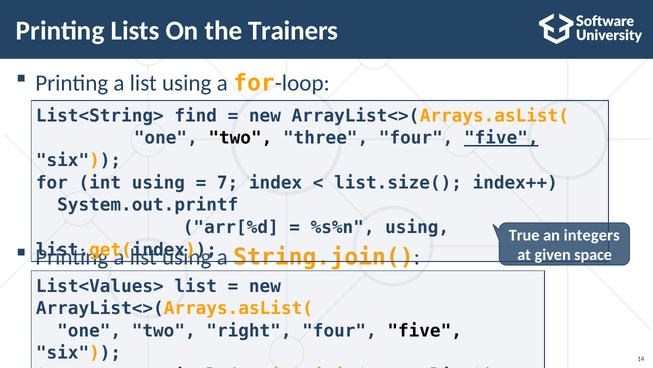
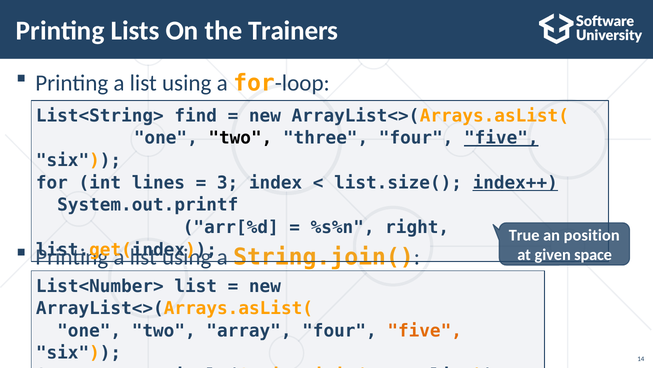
int using: using -> lines (158, 182)
7: 7 -> 3 (228, 182)
index++ underline: none -> present (515, 182)
%s%n using: using -> right (417, 227)
integers: integers -> position (592, 235)
List<Values>: List<Values> -> List<Number> (100, 286)
right: right -> array (249, 330)
five colour: black -> orange (425, 330)
